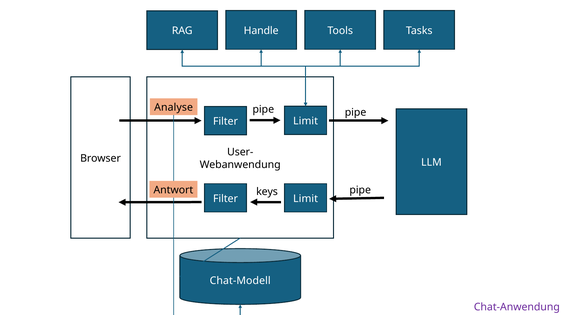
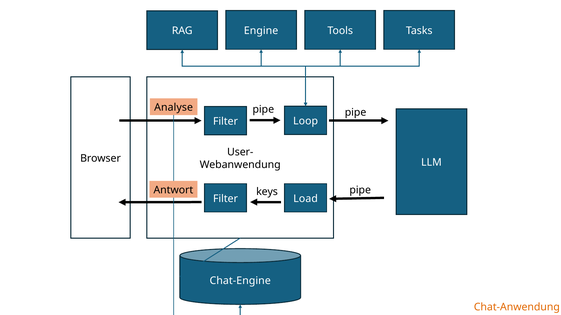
Handle: Handle -> Engine (261, 31)
Limit: Limit -> Loop (306, 121)
Filter Limit: Limit -> Load (306, 199)
Chat-Modell: Chat-Modell -> Chat-Engine (240, 281)
Chat-Anwendung colour: purple -> orange (517, 308)
